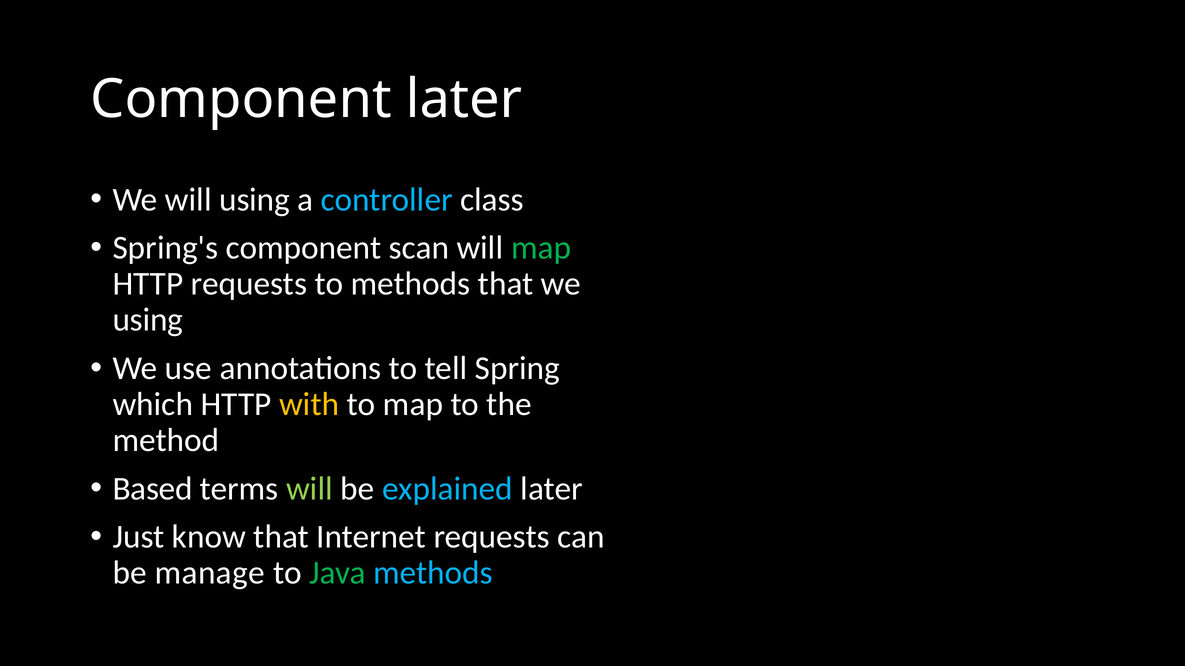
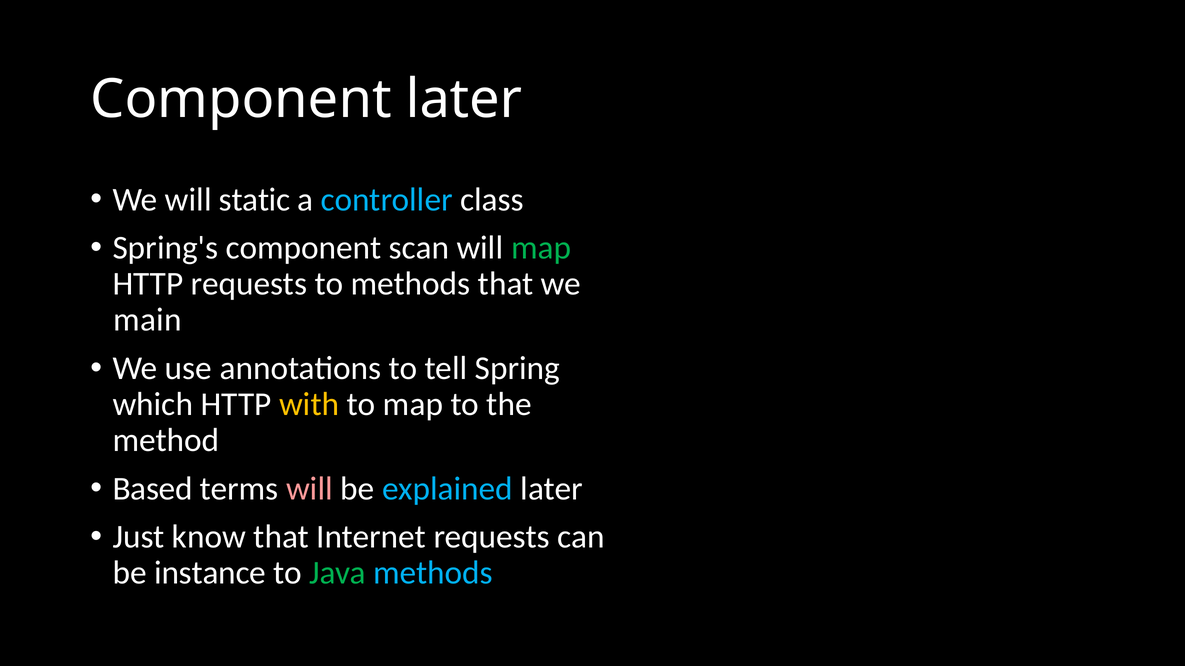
will using: using -> static (255, 200)
using: using -> main (148, 320)
will colour: light green -> pink (309, 489)
manage: manage -> instance (210, 573)
